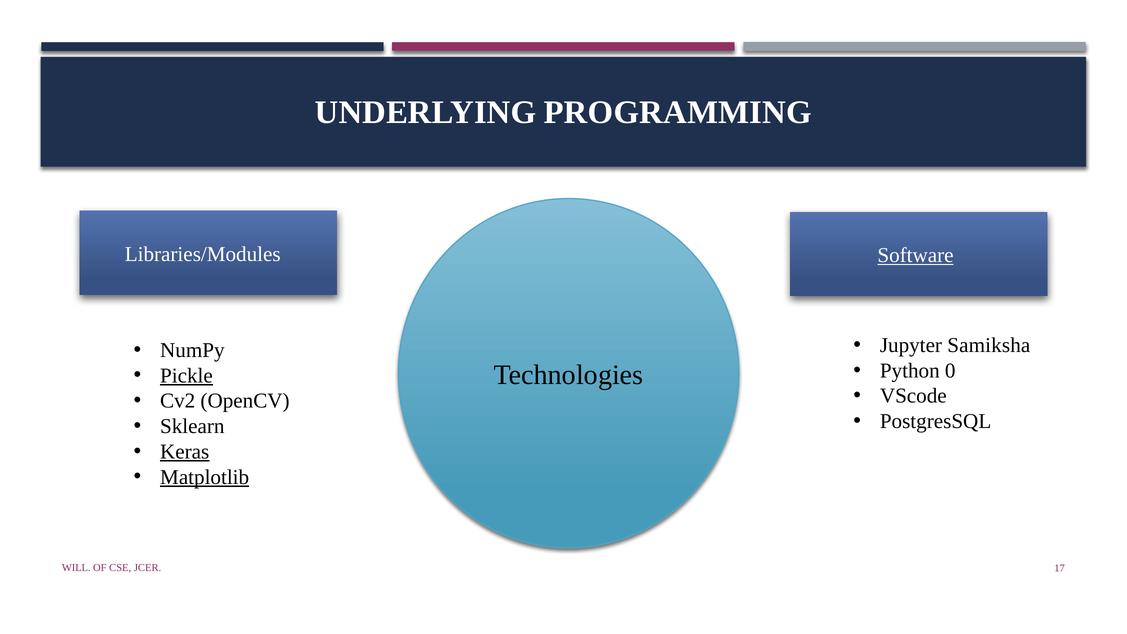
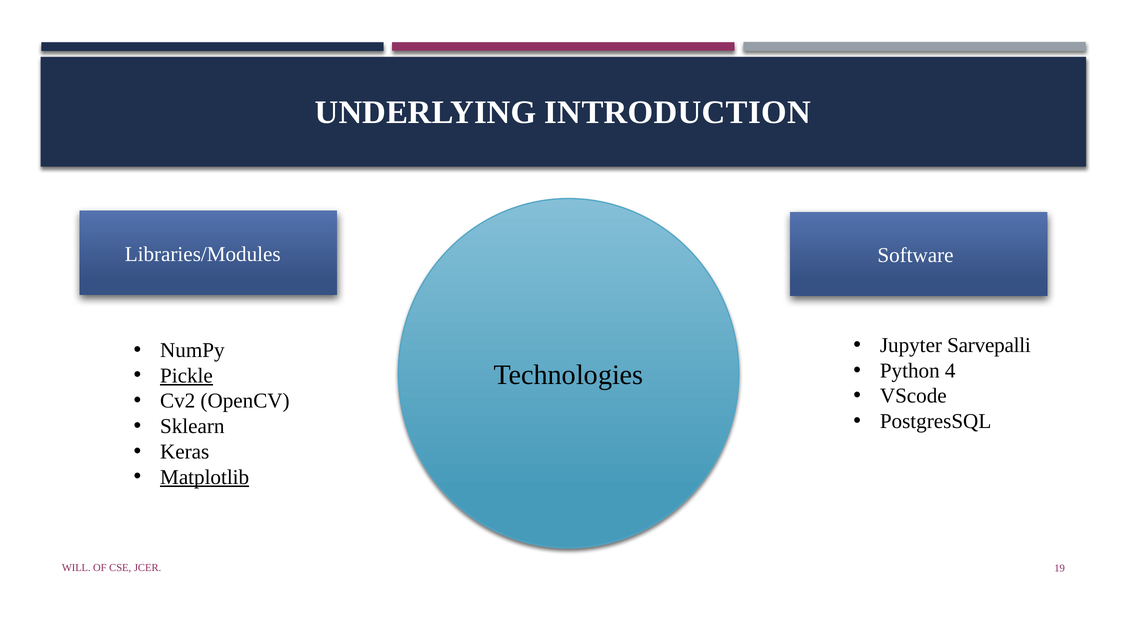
PROGRAMMING: PROGRAMMING -> INTRODUCTION (678, 113)
Software underline: present -> none (915, 255)
Samiksha: Samiksha -> Sarvepalli (989, 345)
0: 0 -> 4 (950, 371)
Keras underline: present -> none (185, 452)
17: 17 -> 19 (1060, 568)
